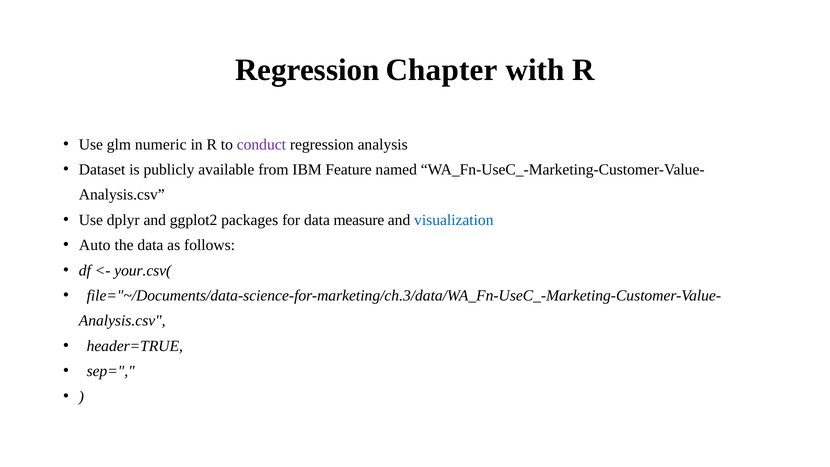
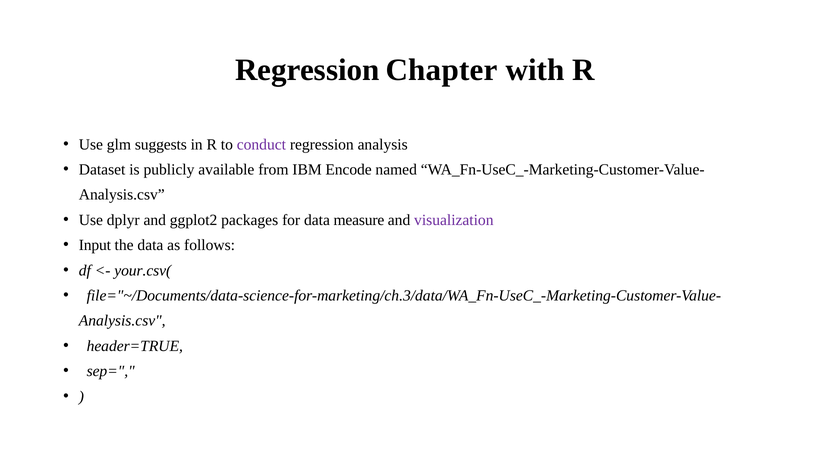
numeric: numeric -> suggests (161, 144)
Feature: Feature -> Encode (349, 170)
visualization colour: blue -> purple (454, 220)
Auto: Auto -> Input (95, 245)
